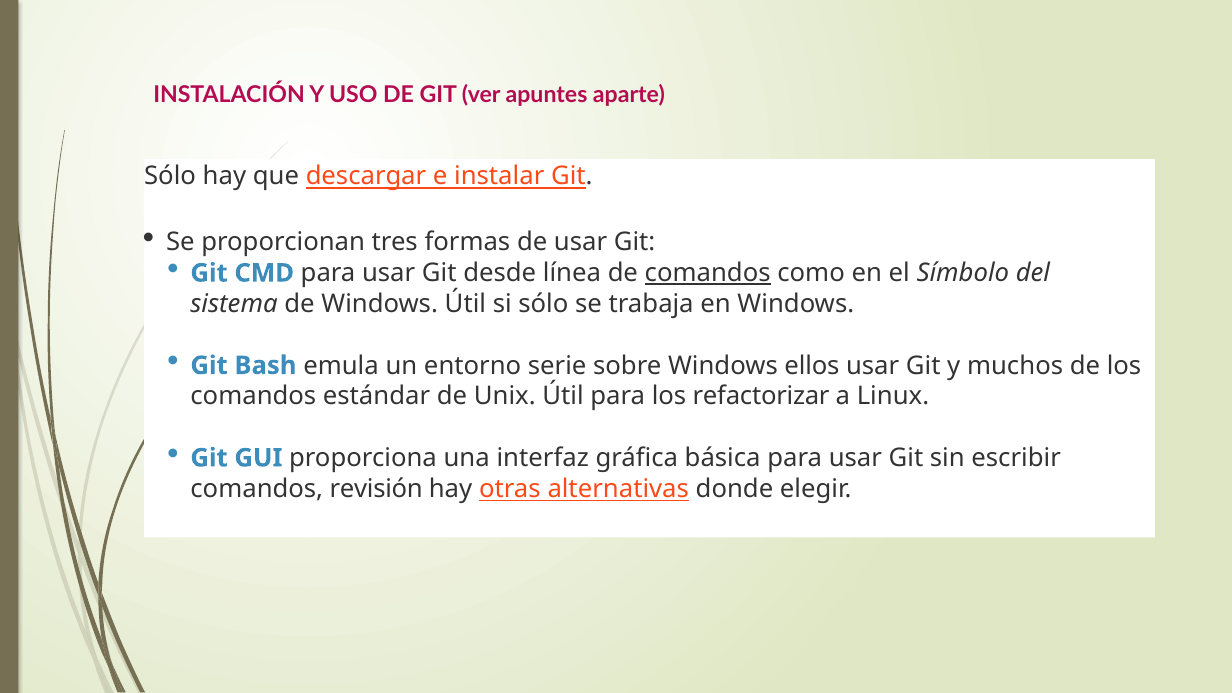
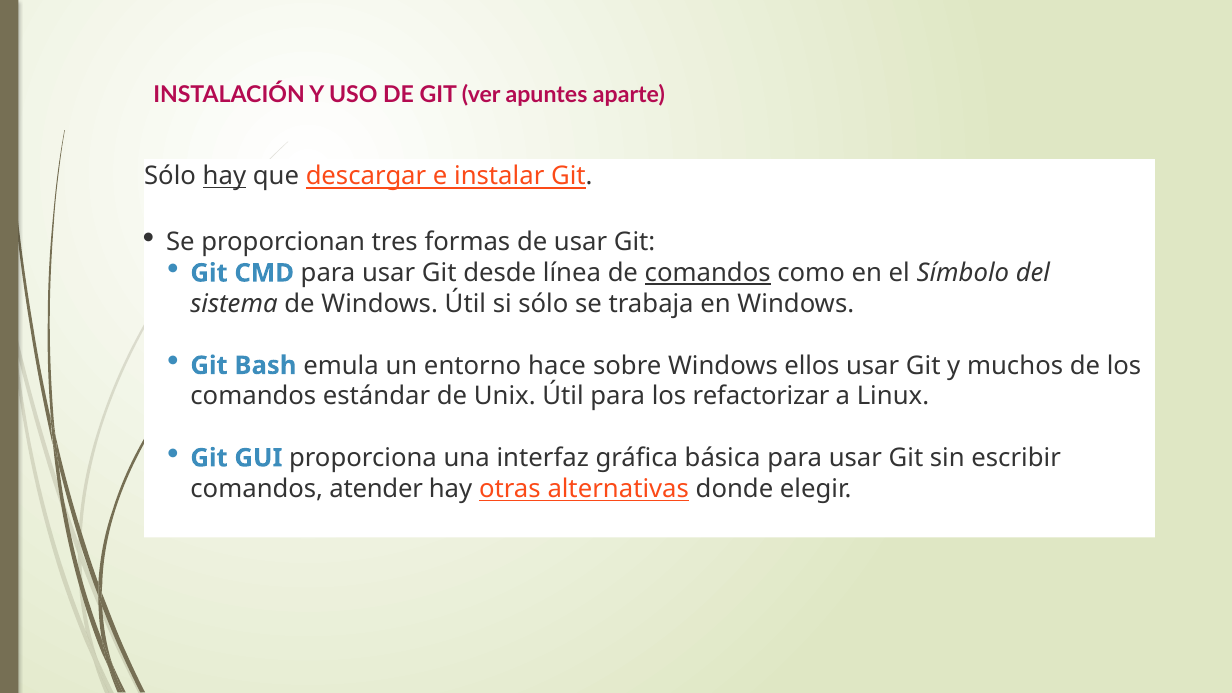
hay underline: none -> present (224, 176)
serie: serie -> hace (557, 366)
revisión: revisión -> atender (376, 489)
